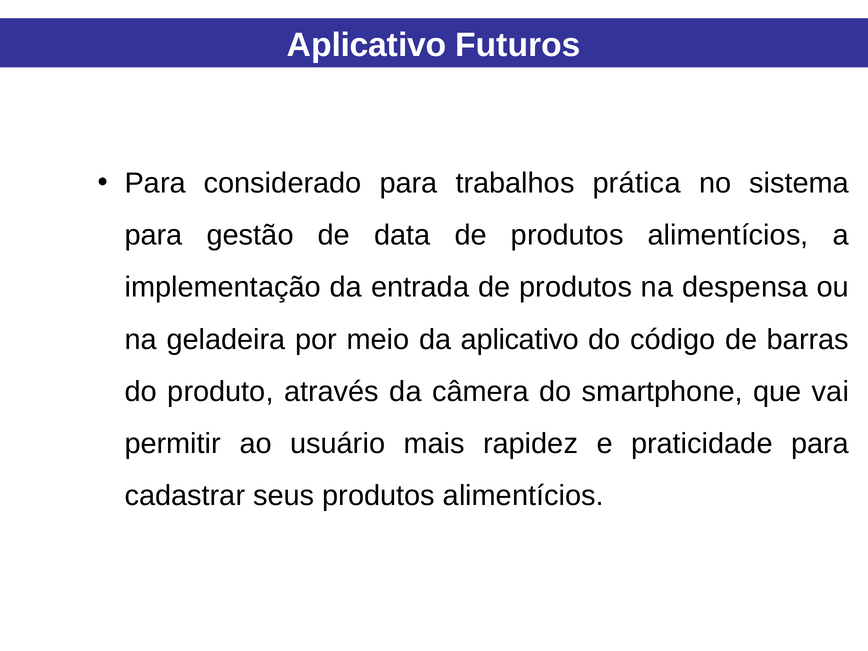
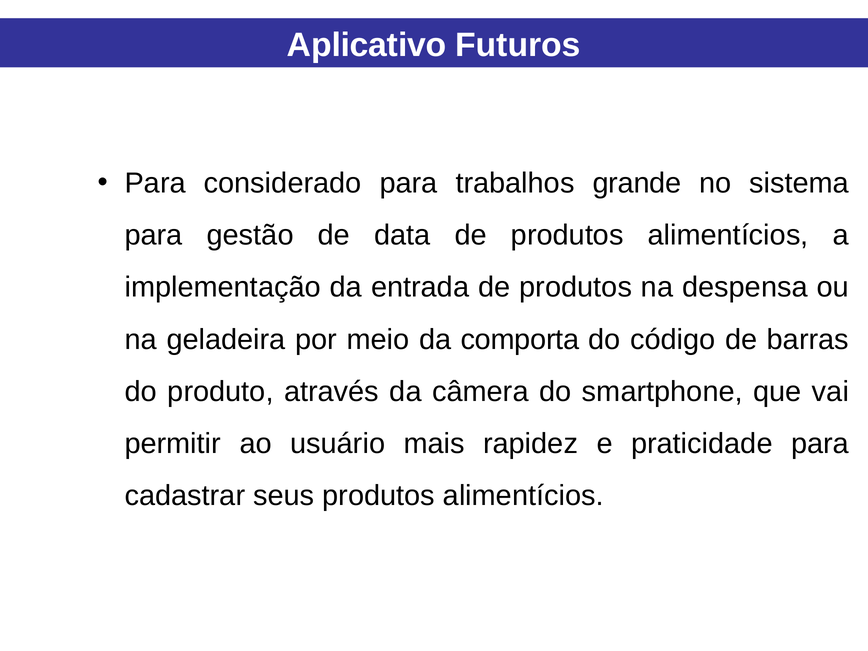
prática: prática -> grande (637, 183)
da aplicativo: aplicativo -> comporta (520, 340)
